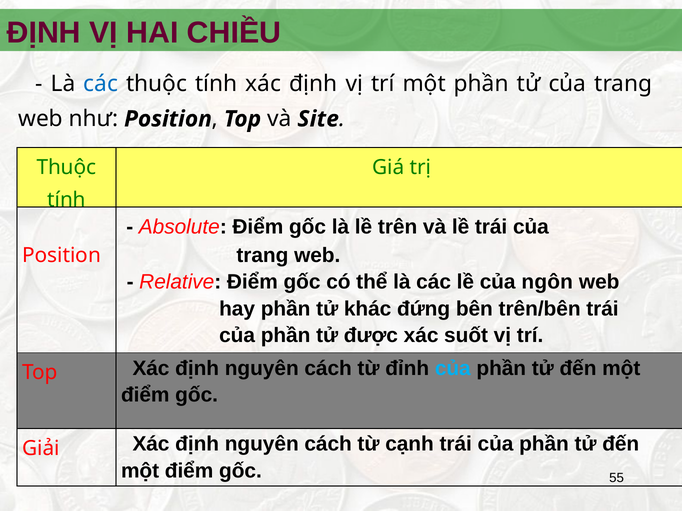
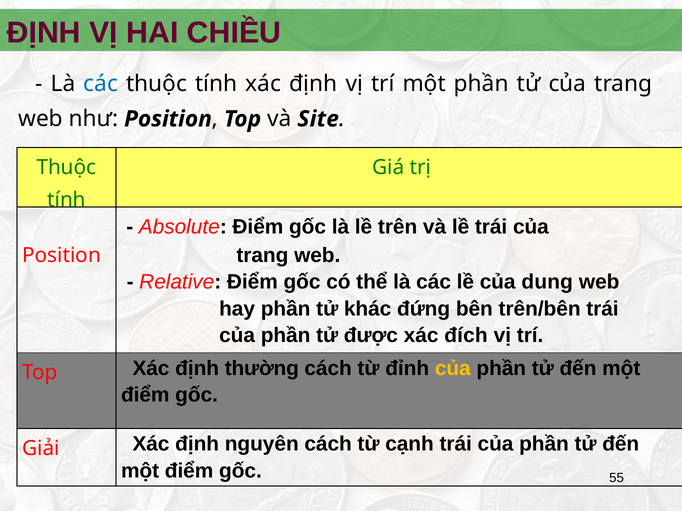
ngôn: ngôn -> dung (547, 282)
suốt: suốt -> đích (466, 336)
nguyên: nguyên -> thường (262, 369)
của colour: light blue -> yellow (453, 369)
